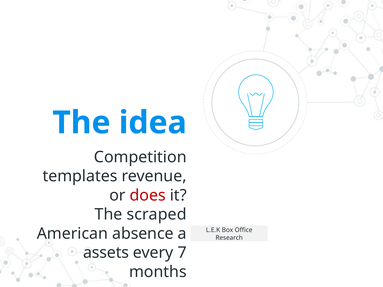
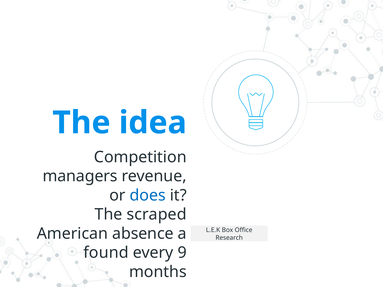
templates: templates -> managers (80, 176)
does colour: red -> blue (148, 195)
assets: assets -> found (106, 253)
7: 7 -> 9 (182, 253)
